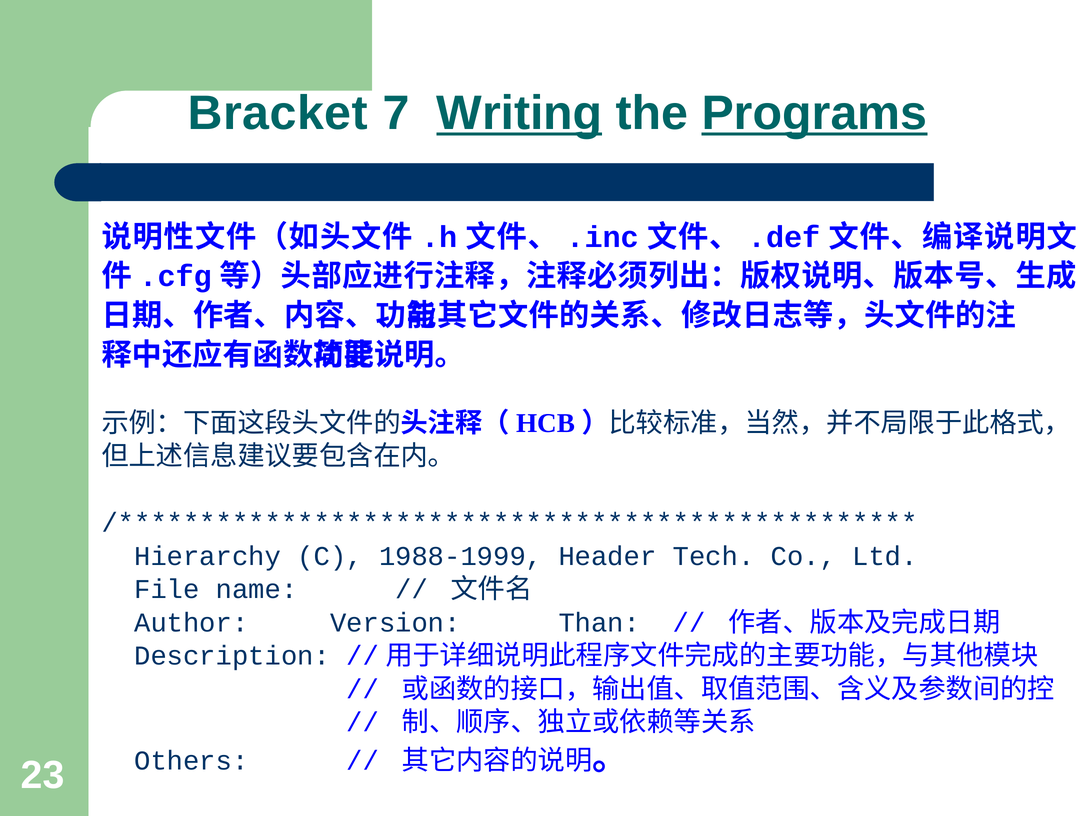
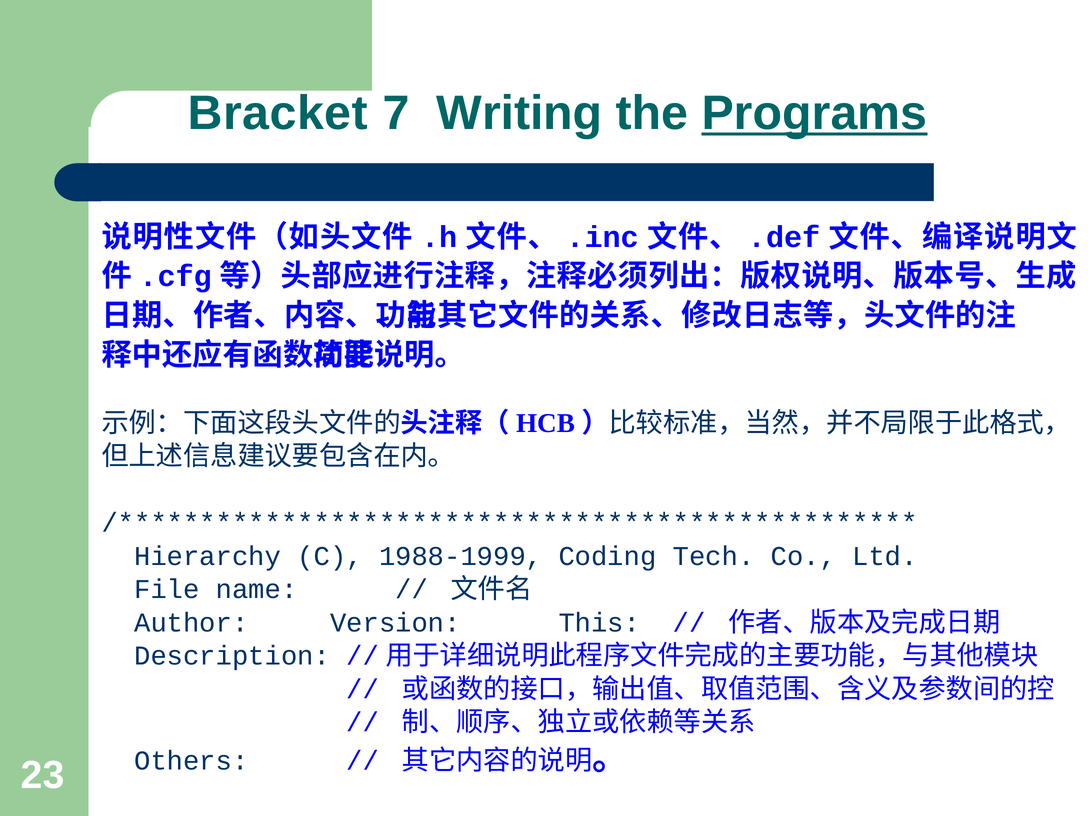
Writing underline: present -> none (519, 113)
Header: Header -> Coding (607, 556)
Than: Than -> This (599, 623)
